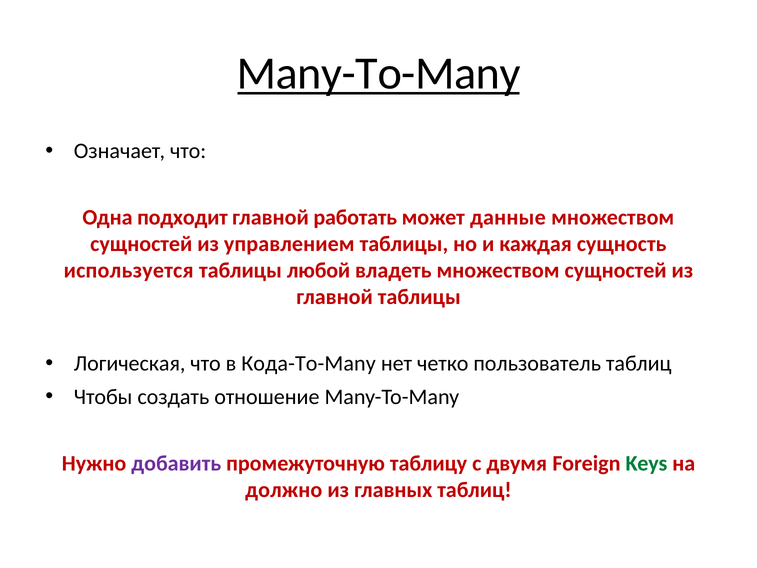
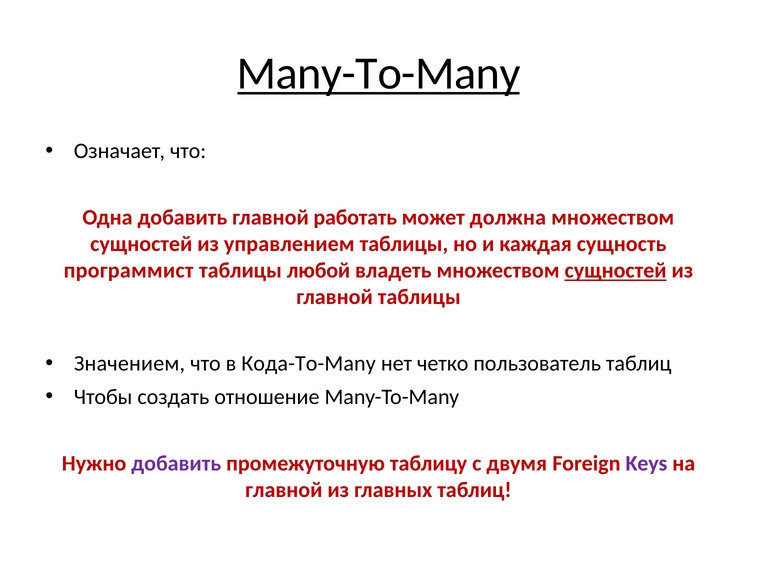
Одна подходит: подходит -> добавить (182, 218)
данные: данные -> должна (508, 218)
используется: используется -> программист (129, 271)
сущностей underline: none -> present (616, 271)
Логическая: Логическая -> Значением (129, 363)
Keys colour: green -> purple (646, 463)
должно: должно -> главной (284, 490)
